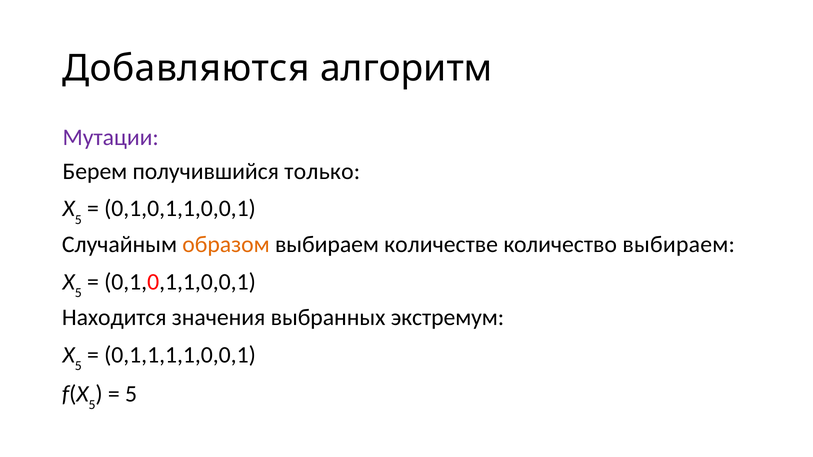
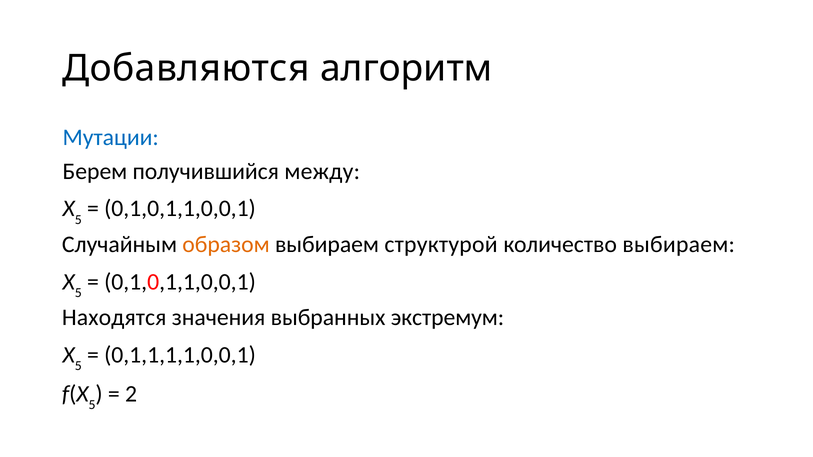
Мутации colour: purple -> blue (111, 137)
только: только -> между (322, 171)
количестве: количестве -> структурой (441, 245)
Находится: Находится -> Находятся (114, 318)
5: 5 -> 2 (131, 394)
